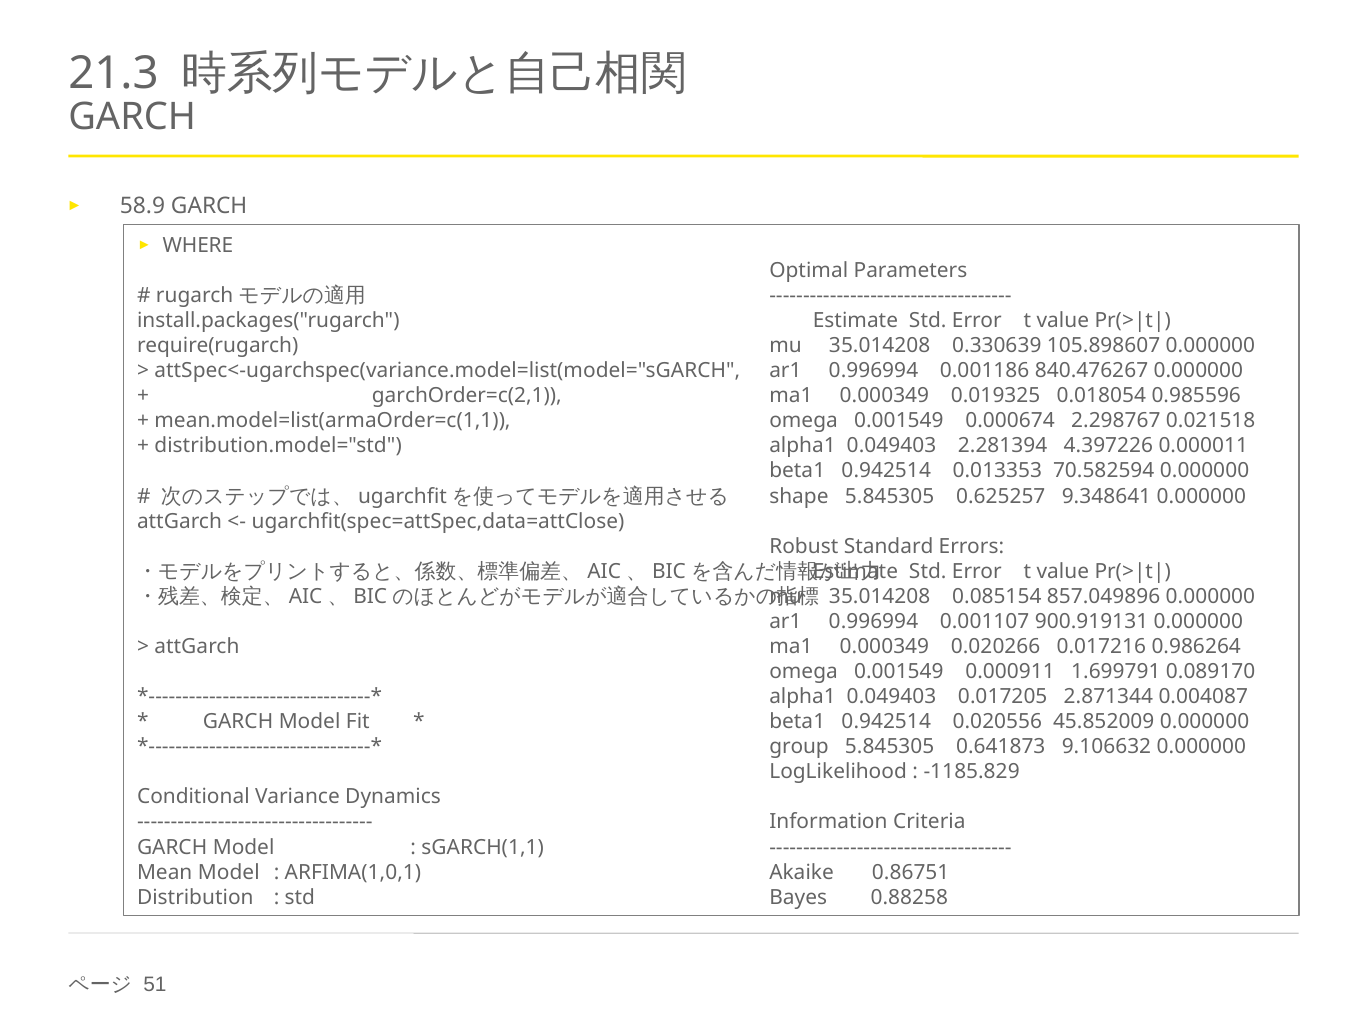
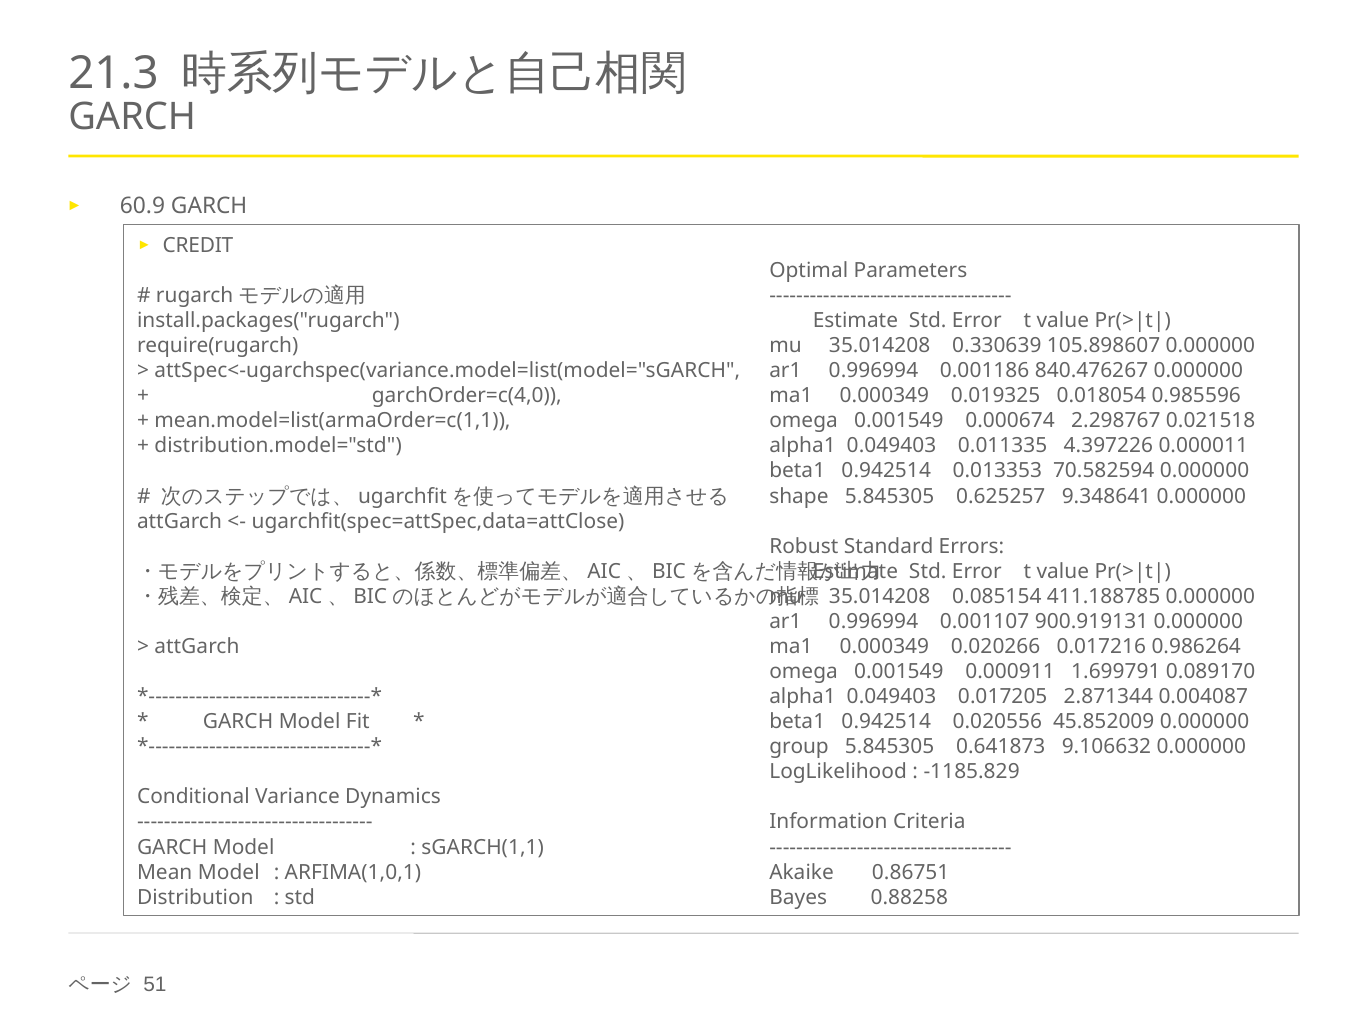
58.9: 58.9 -> 60.9 (143, 206)
WHERE: WHERE -> CREDIT (198, 245)
garchOrder=c(2,1: garchOrder=c(2,1 -> garchOrder=c(4,0 (467, 396)
2.281394: 2.281394 -> 0.011335 (1003, 446)
857.049896: 857.049896 -> 411.188785 (1104, 597)
